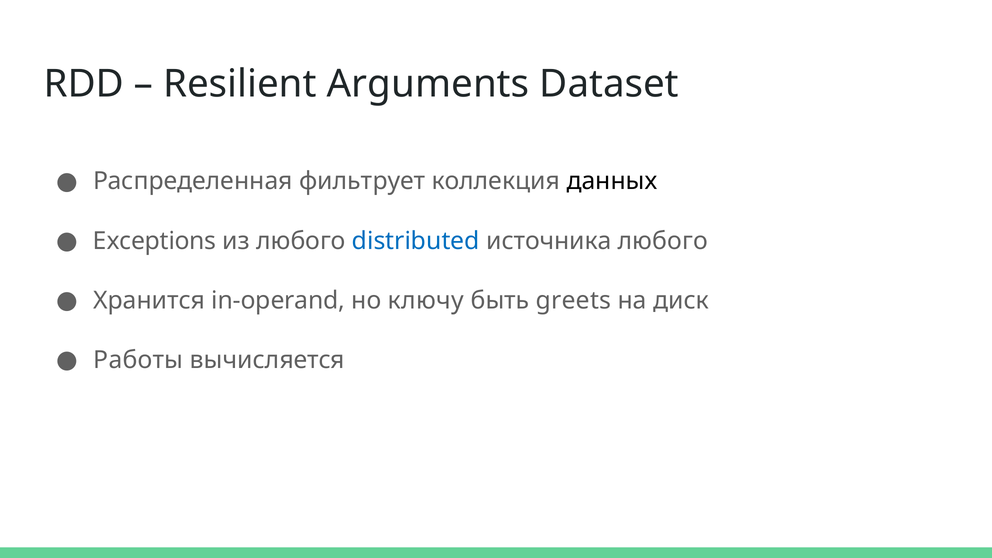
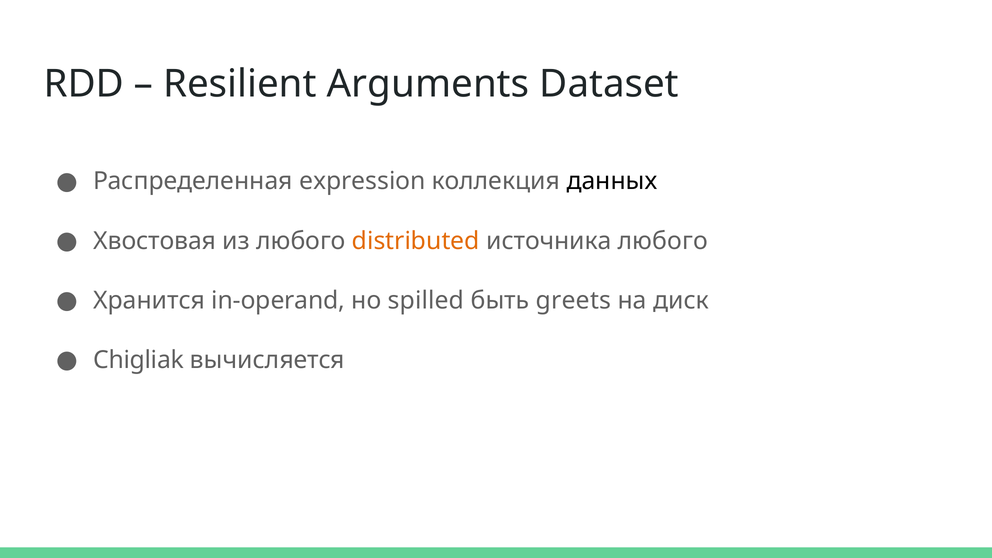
фильтрует: фильтрует -> expression (362, 181)
Exceptions: Exceptions -> Хвостовая (155, 241)
distributed colour: blue -> orange (416, 241)
ключу: ключу -> spilled (426, 300)
Работы: Работы -> Chigliak (139, 360)
